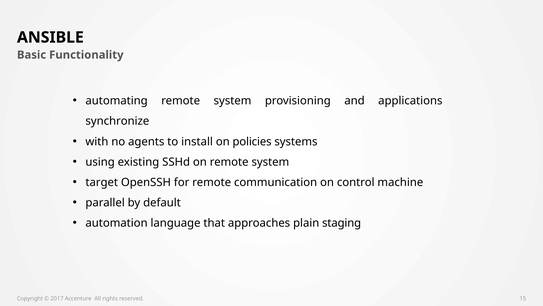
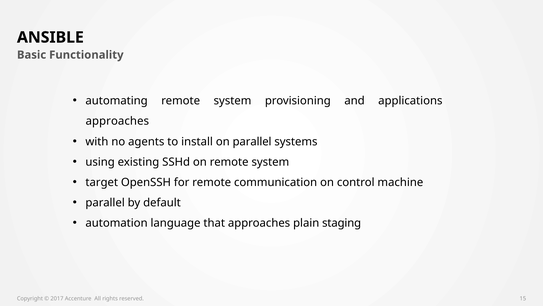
synchronize: synchronize -> approaches (117, 121)
on policies: policies -> parallel (252, 141)
